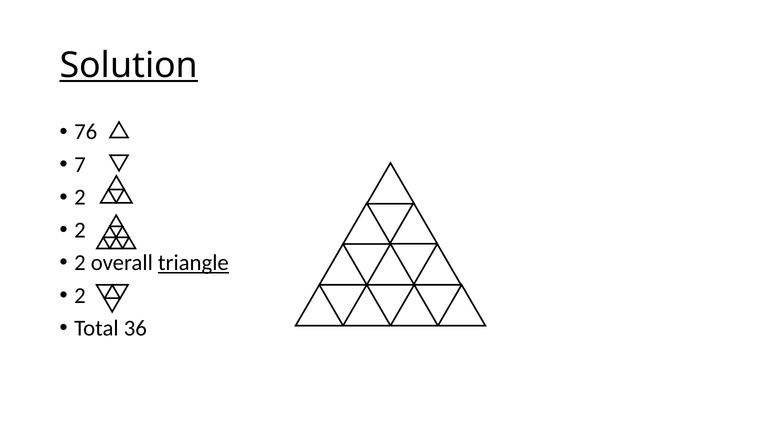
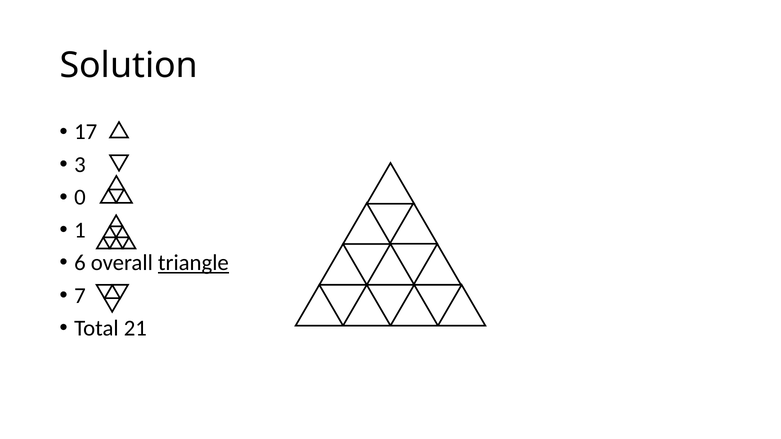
Solution underline: present -> none (129, 66)
76: 76 -> 17 (86, 132)
7: 7 -> 3 (80, 165)
2: 2 -> 0 (80, 198)
2: 2 -> 1 (80, 230)
2: 2 -> 6 (80, 263)
2: 2 -> 7 (80, 296)
36: 36 -> 21 (135, 329)
